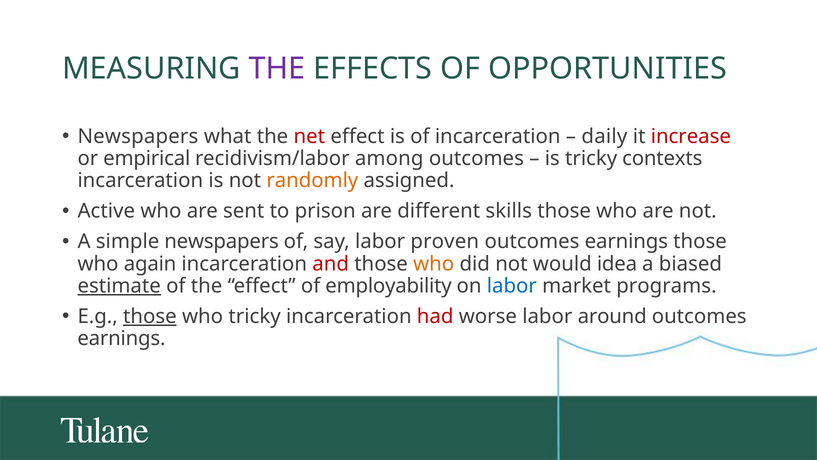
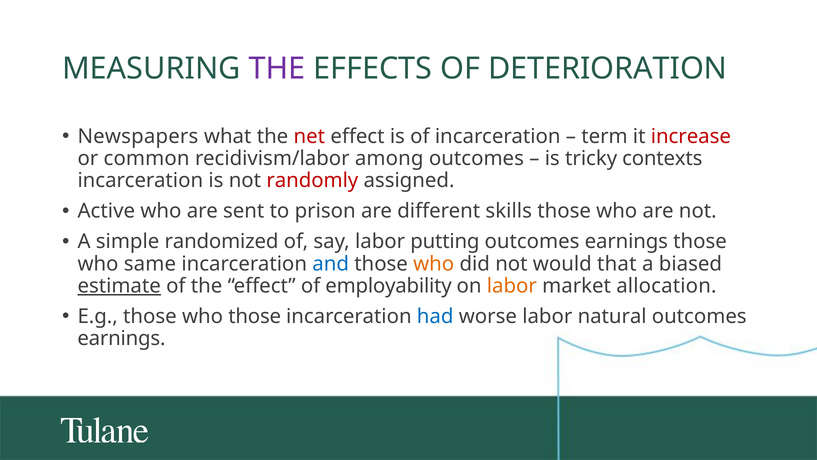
OPPORTUNITIES: OPPORTUNITIES -> DETERIORATION (608, 69)
daily: daily -> term (605, 136)
empirical: empirical -> common (147, 158)
randomly colour: orange -> red (312, 180)
simple newspapers: newspapers -> randomized (222, 241)
proven: proven -> putting (445, 241)
again: again -> same (150, 264)
and colour: red -> blue (331, 264)
idea: idea -> that (617, 264)
labor colour: blue -> orange (512, 286)
programs: programs -> allocation (666, 286)
those underline: present -> none (150, 316)
who tricky: tricky -> those (255, 316)
had colour: red -> blue (435, 316)
around: around -> natural (612, 316)
